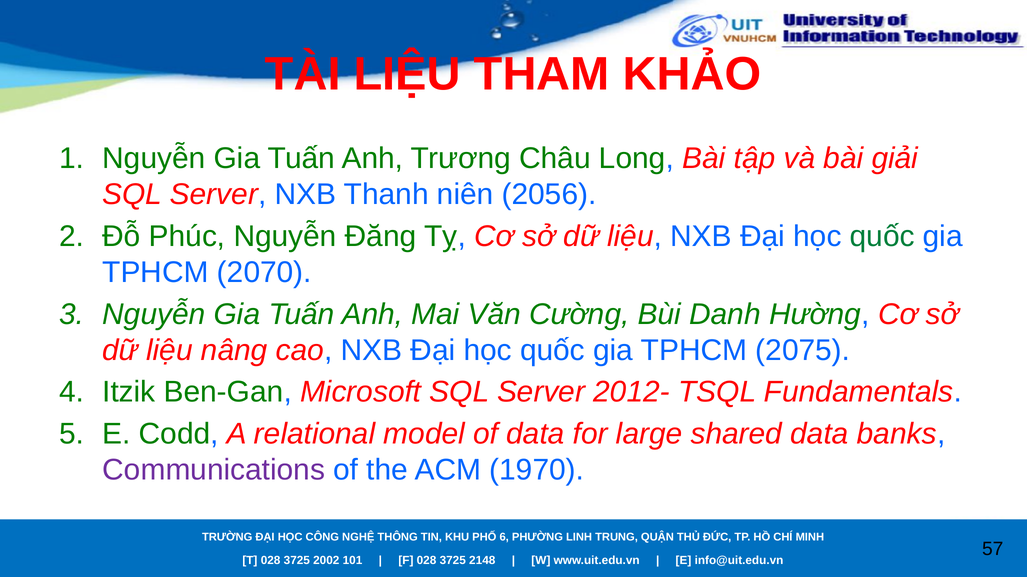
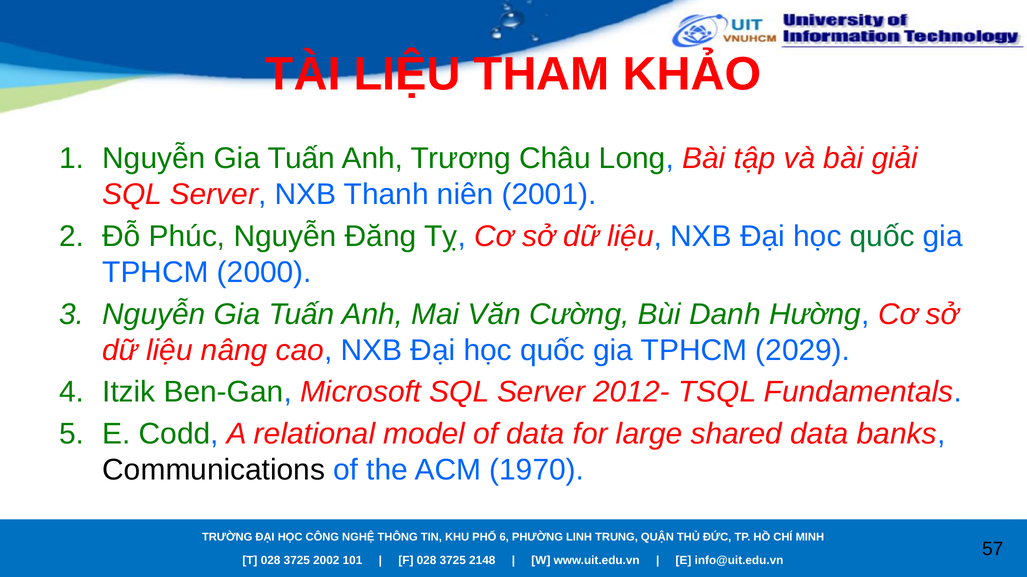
2056: 2056 -> 2001 (549, 195)
2070: 2070 -> 2000 (264, 273)
2075: 2075 -> 2029 (803, 351)
Communications colour: purple -> black (214, 470)
